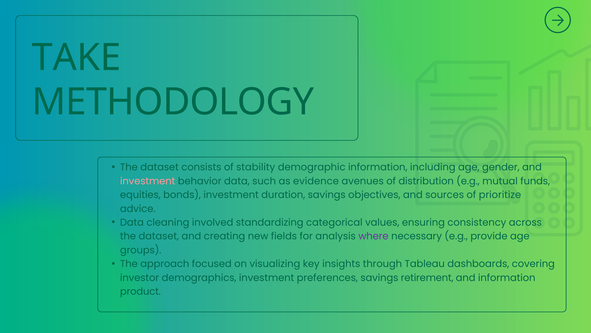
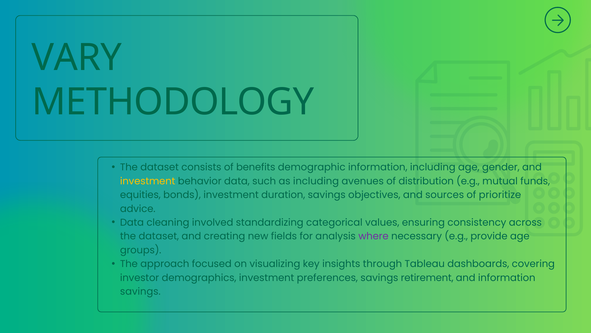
TAKE: TAKE -> VARY (77, 58)
stability: stability -> benefits (256, 167)
investment colour: pink -> yellow (148, 181)
as evidence: evidence -> including (316, 181)
product: product -> savings (140, 291)
